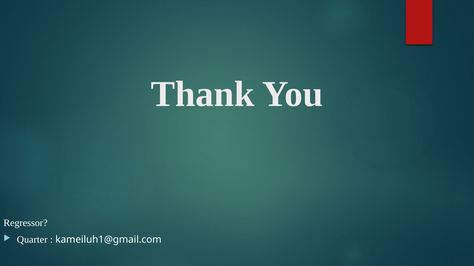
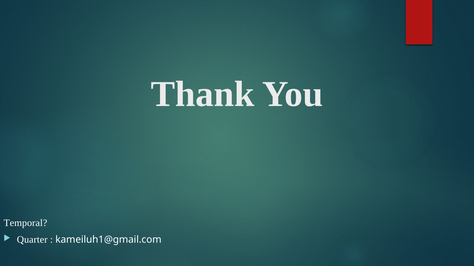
Regressor: Regressor -> Temporal (25, 223)
